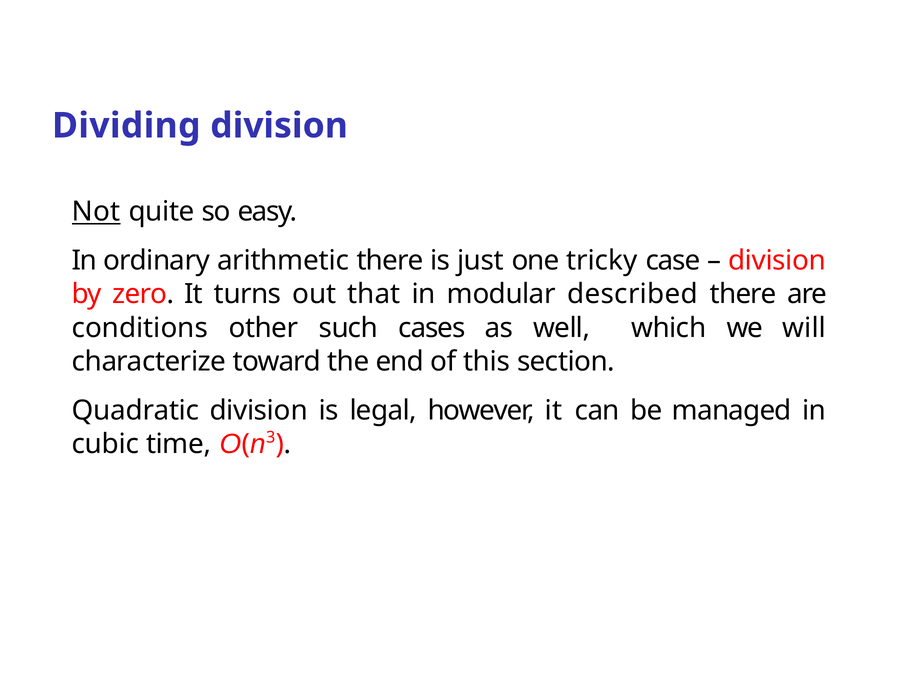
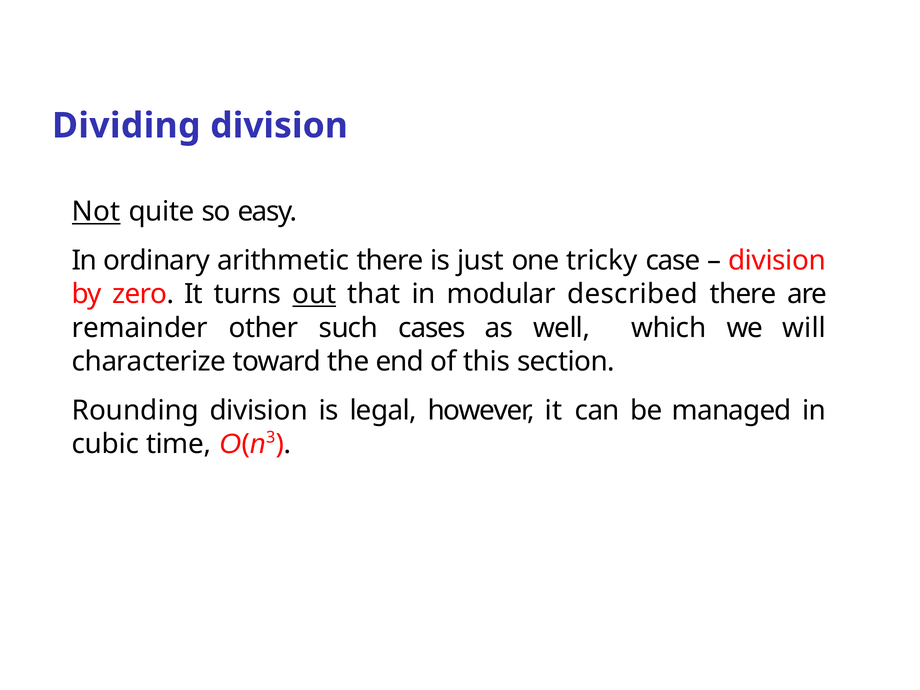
out underline: none -> present (314, 295)
conditions: conditions -> remainder (140, 328)
Quadratic: Quadratic -> Rounding (135, 411)
